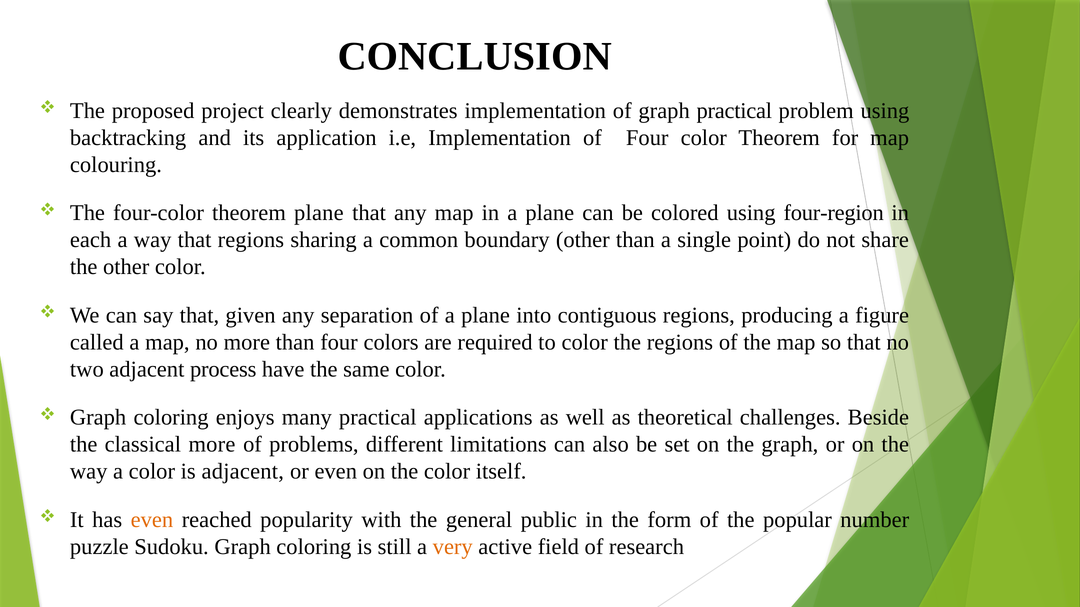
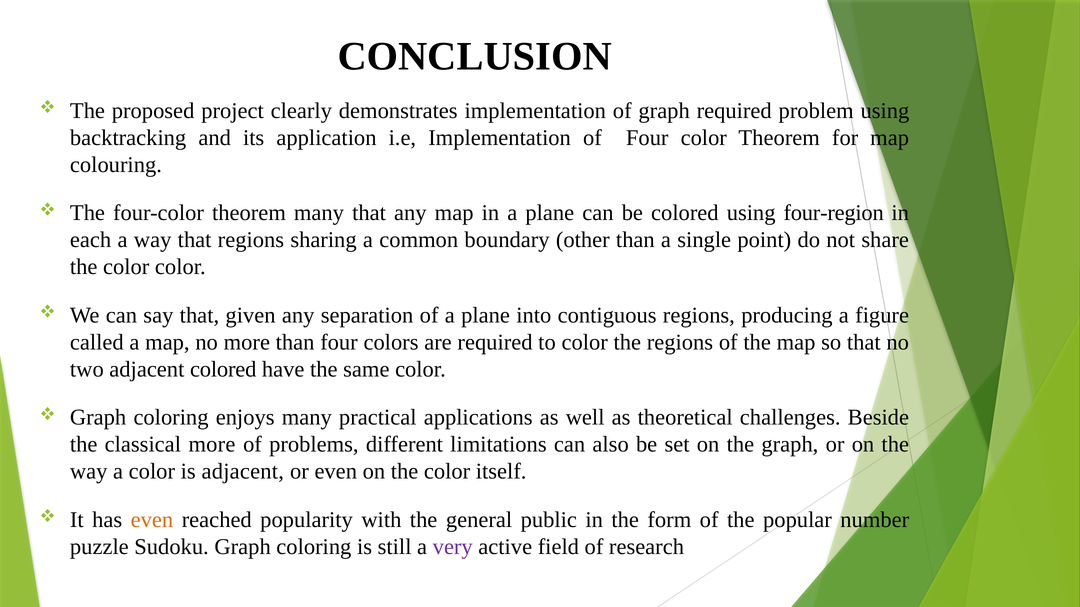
graph practical: practical -> required (734, 111)
theorem plane: plane -> many (319, 213)
other: other -> color (126, 267)
adjacent process: process -> colored (223, 370)
very colour: orange -> purple (453, 547)
